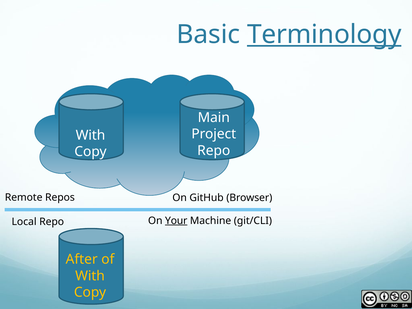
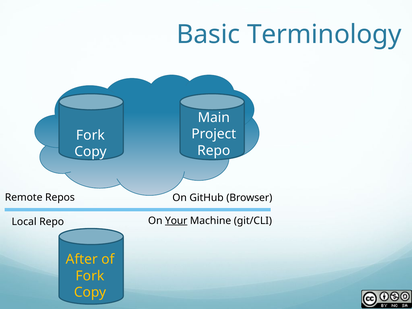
Terminology underline: present -> none (324, 34)
With: With -> Fork (90, 135)
With: With -> Fork (90, 276)
